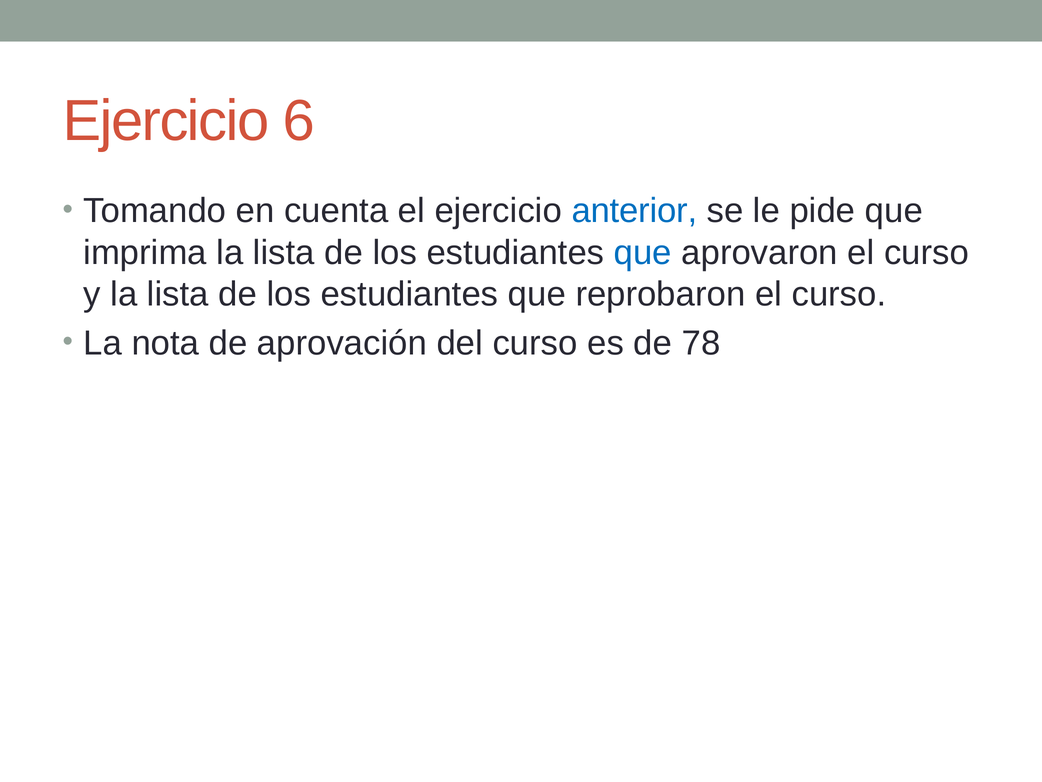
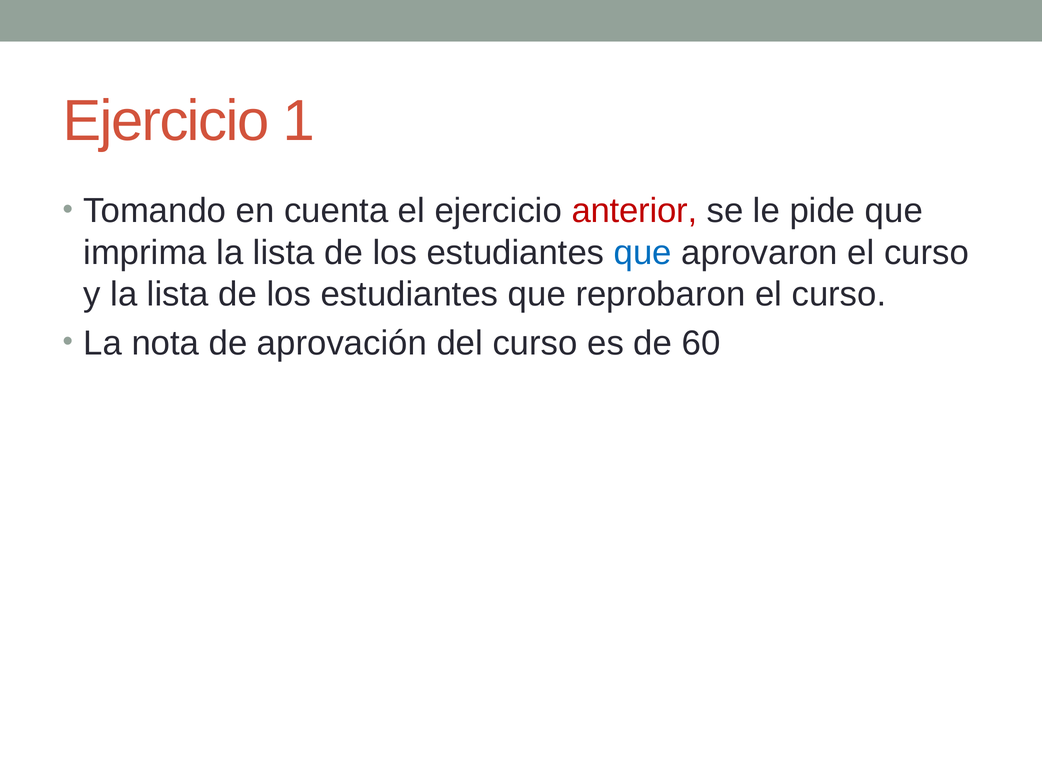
6: 6 -> 1 (299, 121)
anterior colour: blue -> red (634, 211)
78: 78 -> 60 (701, 343)
